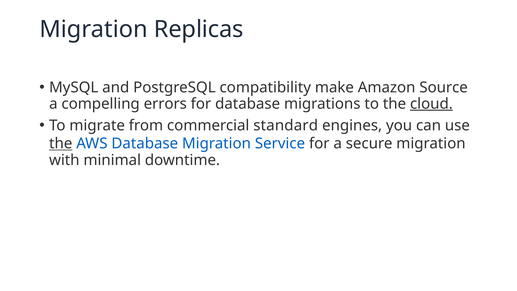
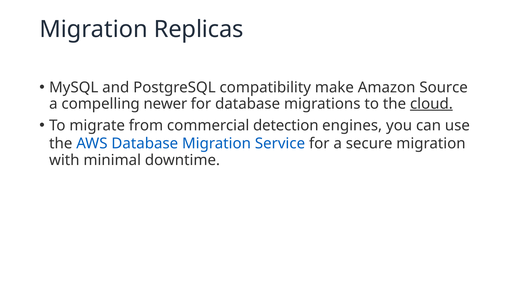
errors: errors -> newer (165, 104)
standard: standard -> detection (286, 125)
the underline: present -> none (61, 143)
